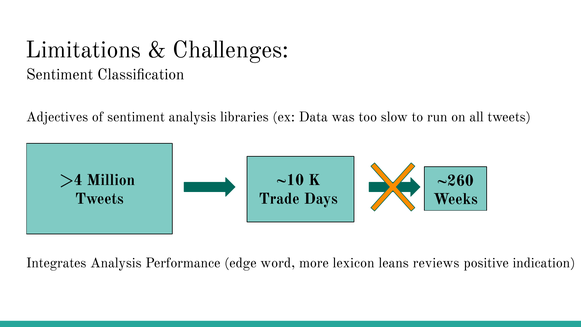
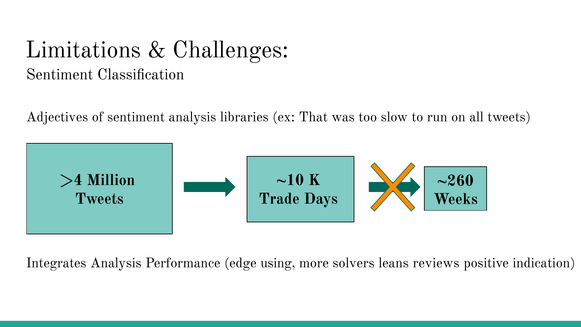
Data: Data -> That (313, 117)
word: word -> using (278, 263)
lexicon: lexicon -> solvers (354, 263)
